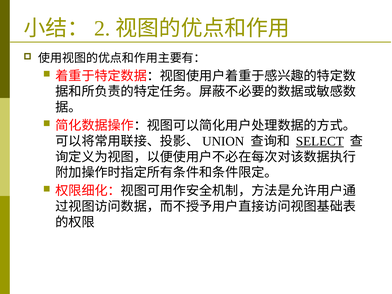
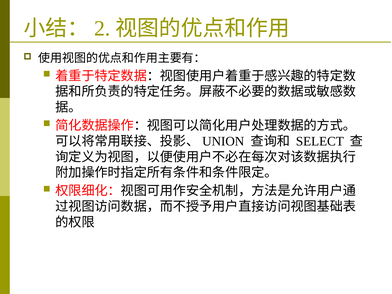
SELECT underline: present -> none (320, 141)
